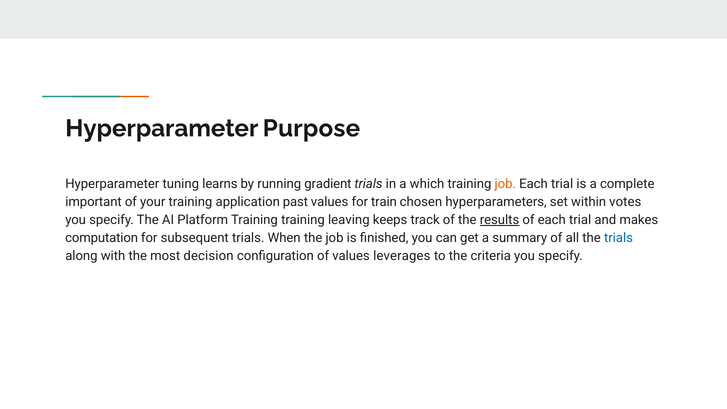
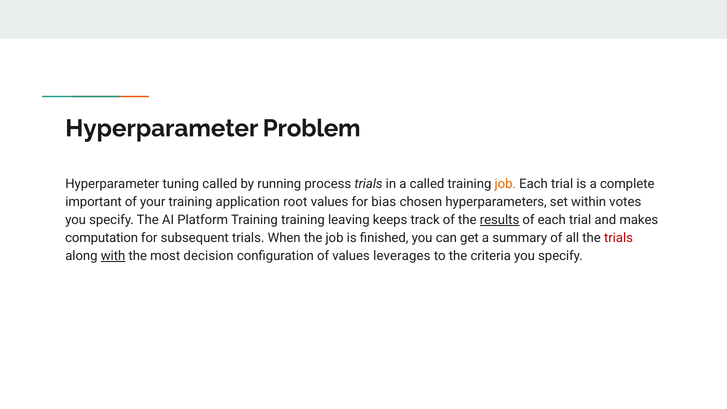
Purpose: Purpose -> Problem (312, 128)
tuning learns: learns -> called (220, 184)
gradient: gradient -> process (328, 184)
a which: which -> called (427, 184)
past: past -> root (295, 202)
train: train -> bias (384, 202)
trials colour: blue -> red (619, 238)
with underline: none -> present (113, 256)
